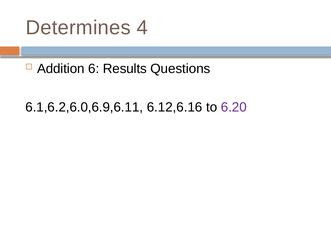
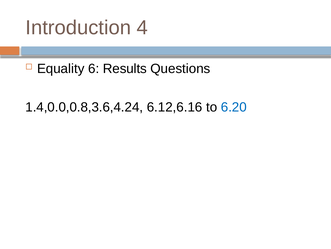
Determines: Determines -> Introduction (78, 28)
Addition: Addition -> Equality (61, 68)
6.1,6.2,6.0,6.9,6.11: 6.1,6.2,6.0,6.9,6.11 -> 1.4,0.0,0.8,3.6,4.24 (84, 107)
6.20 colour: purple -> blue (234, 107)
